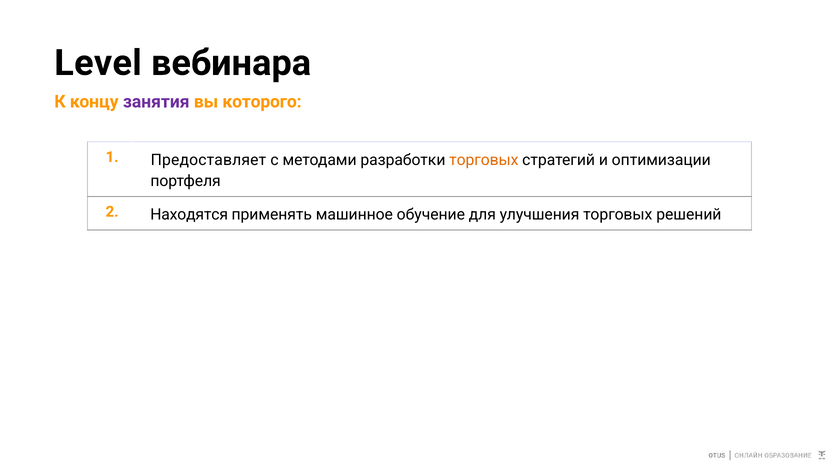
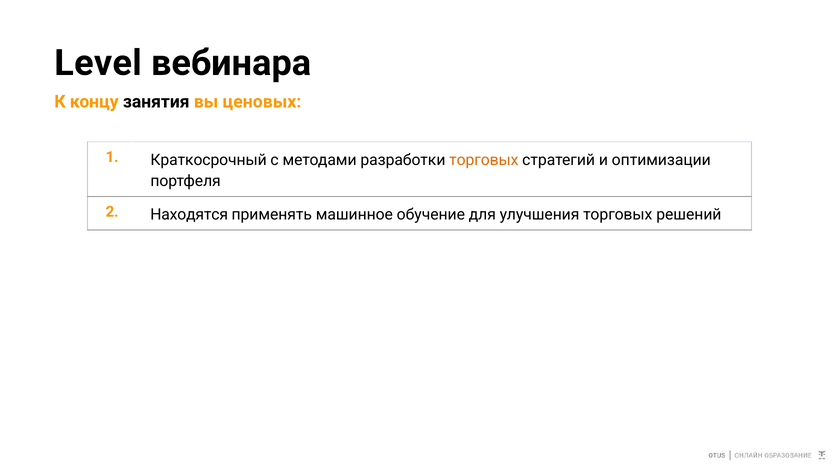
занятия colour: purple -> black (156, 102)
которого: которого -> ценовых (262, 102)
Предоставляет: Предоставляет -> Краткосрочный (209, 160)
